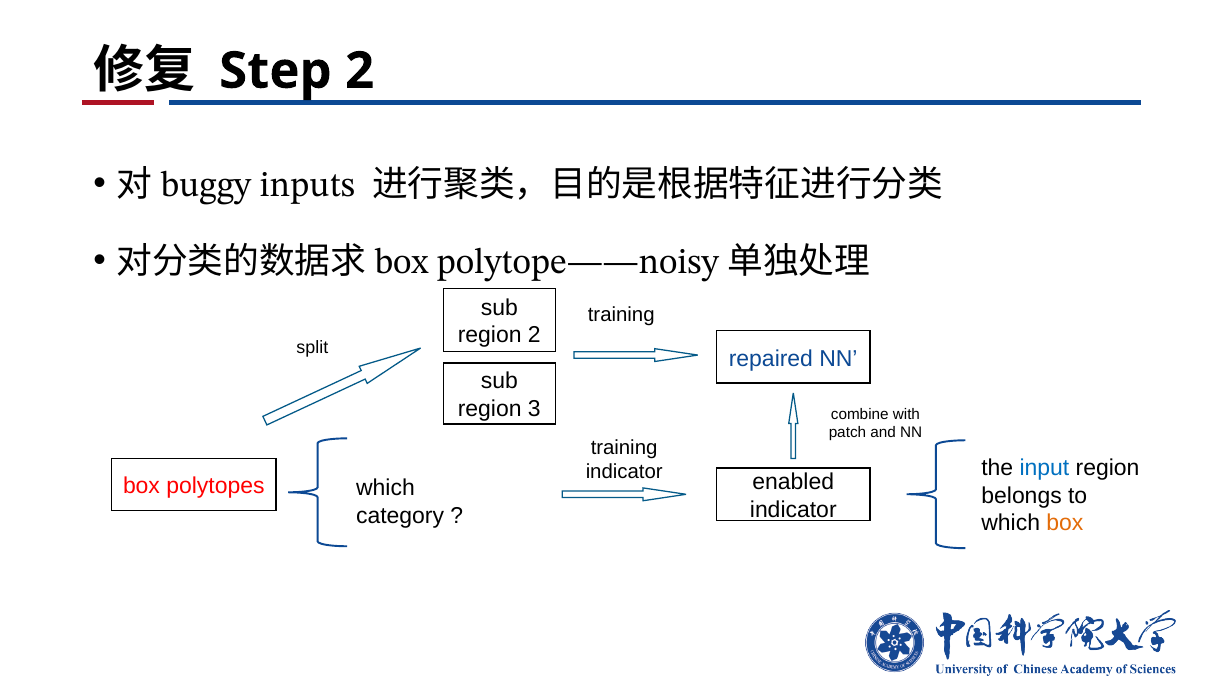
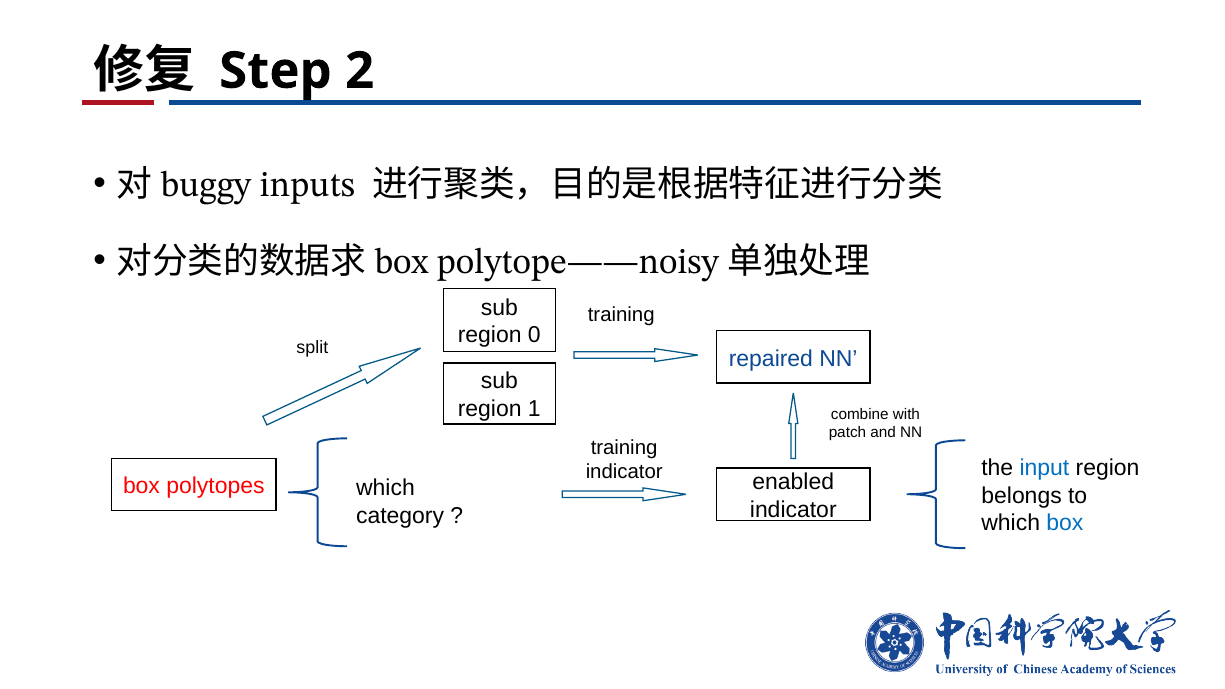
region 2: 2 -> 0 (534, 335)
3: 3 -> 1 (534, 409)
box colour: orange -> blue (1065, 523)
